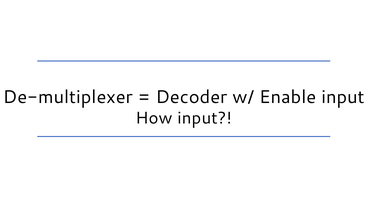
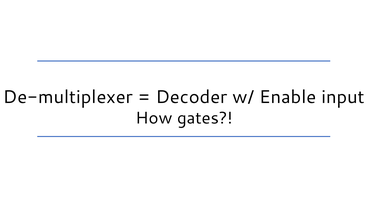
How input: input -> gates (205, 118)
